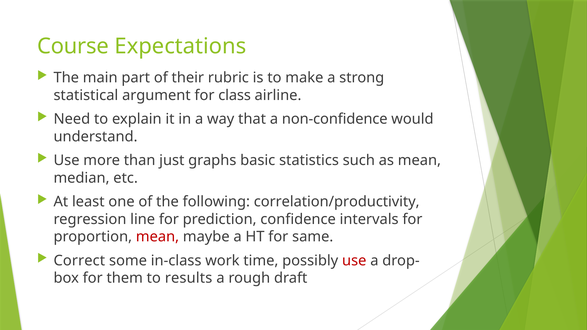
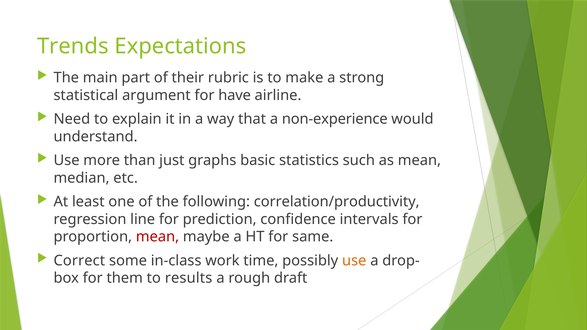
Course: Course -> Trends (73, 46)
class: class -> have (235, 95)
non-confidence: non-confidence -> non-experience (335, 119)
use colour: red -> orange (354, 261)
